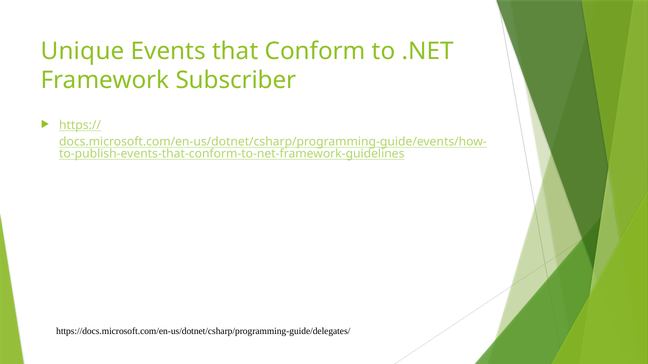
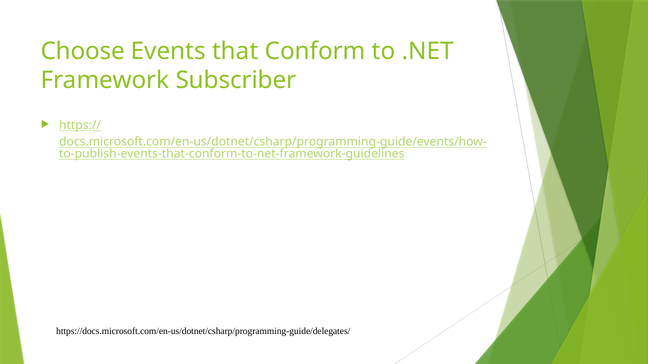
Unique: Unique -> Choose (83, 51)
